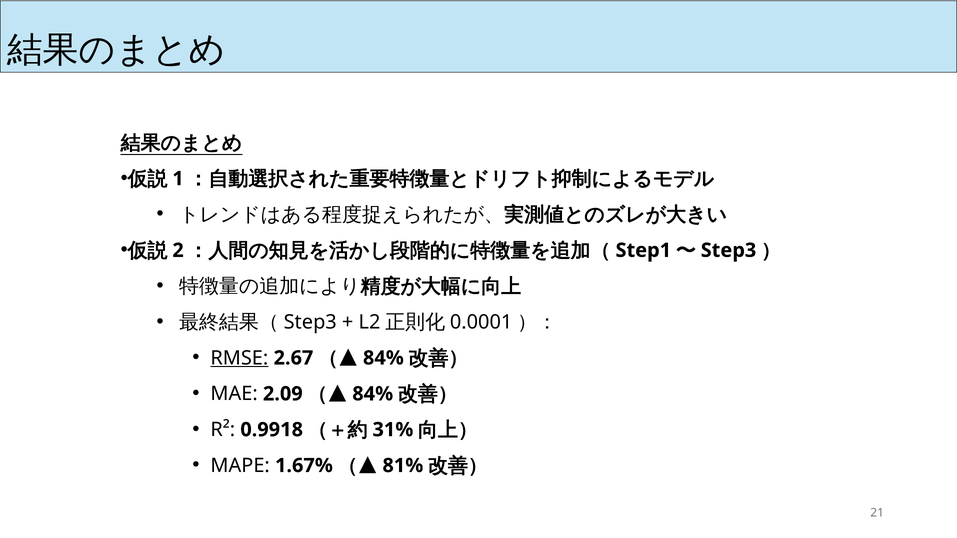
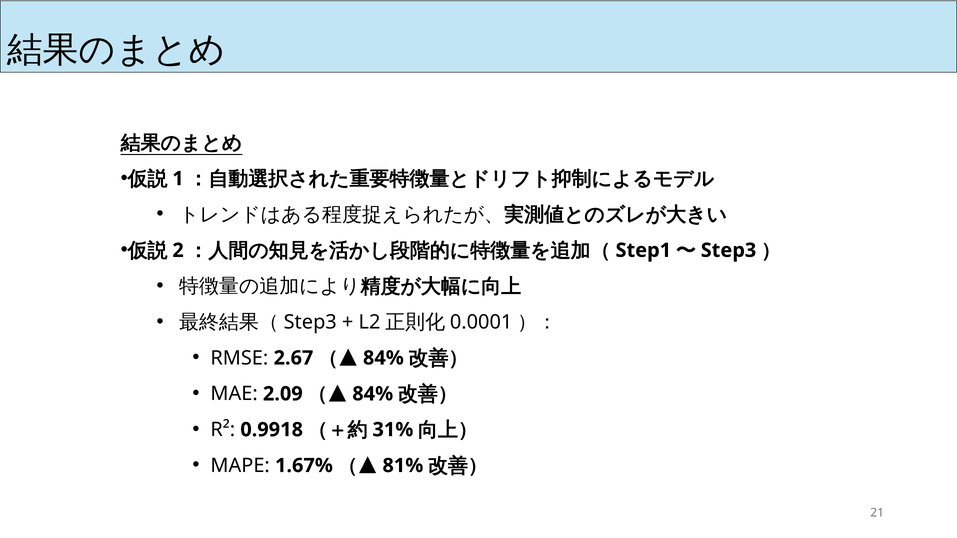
RMSE underline: present -> none (239, 358)
